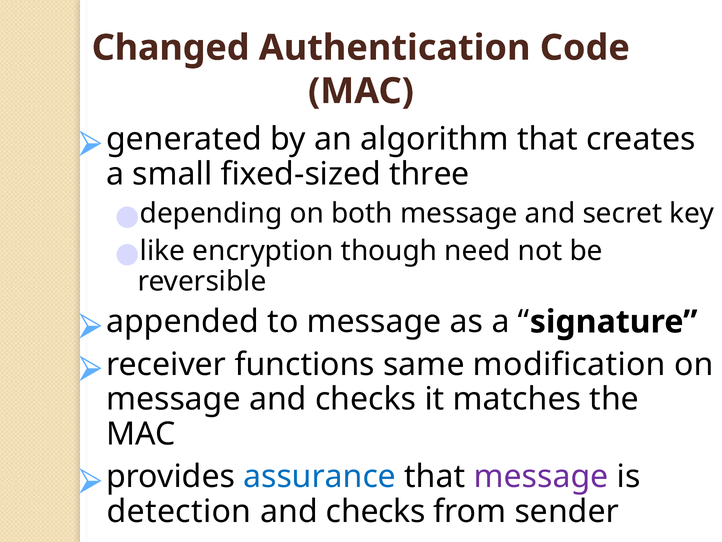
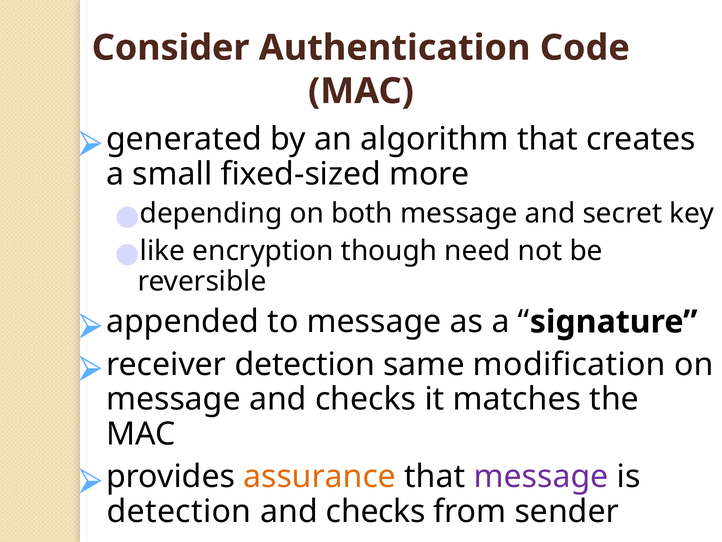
Changed: Changed -> Consider (171, 48)
three: three -> more (429, 174)
functions: functions -> detection (305, 364)
assurance colour: blue -> orange (320, 476)
